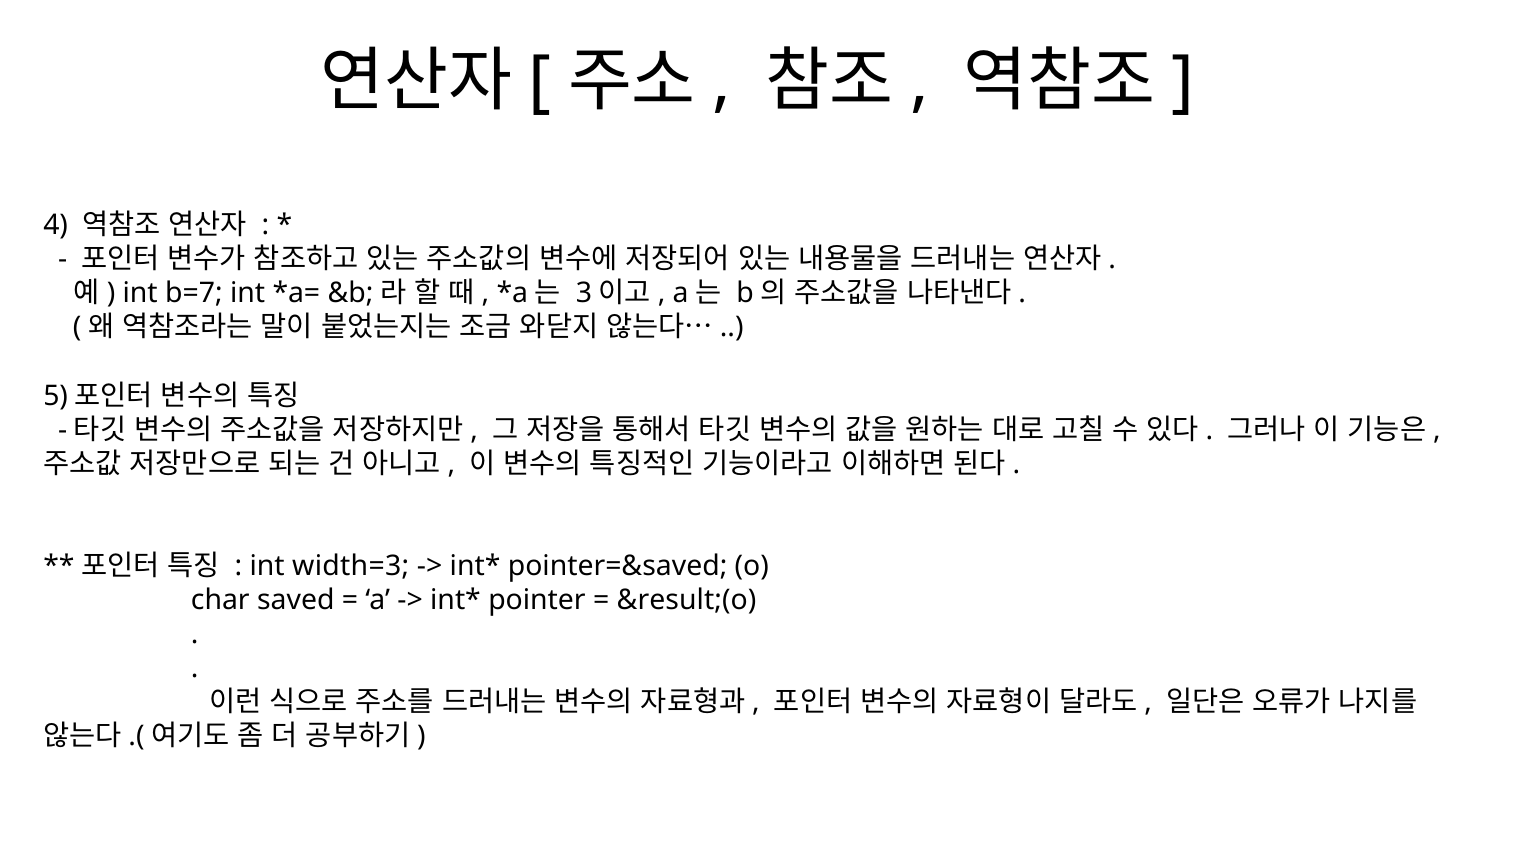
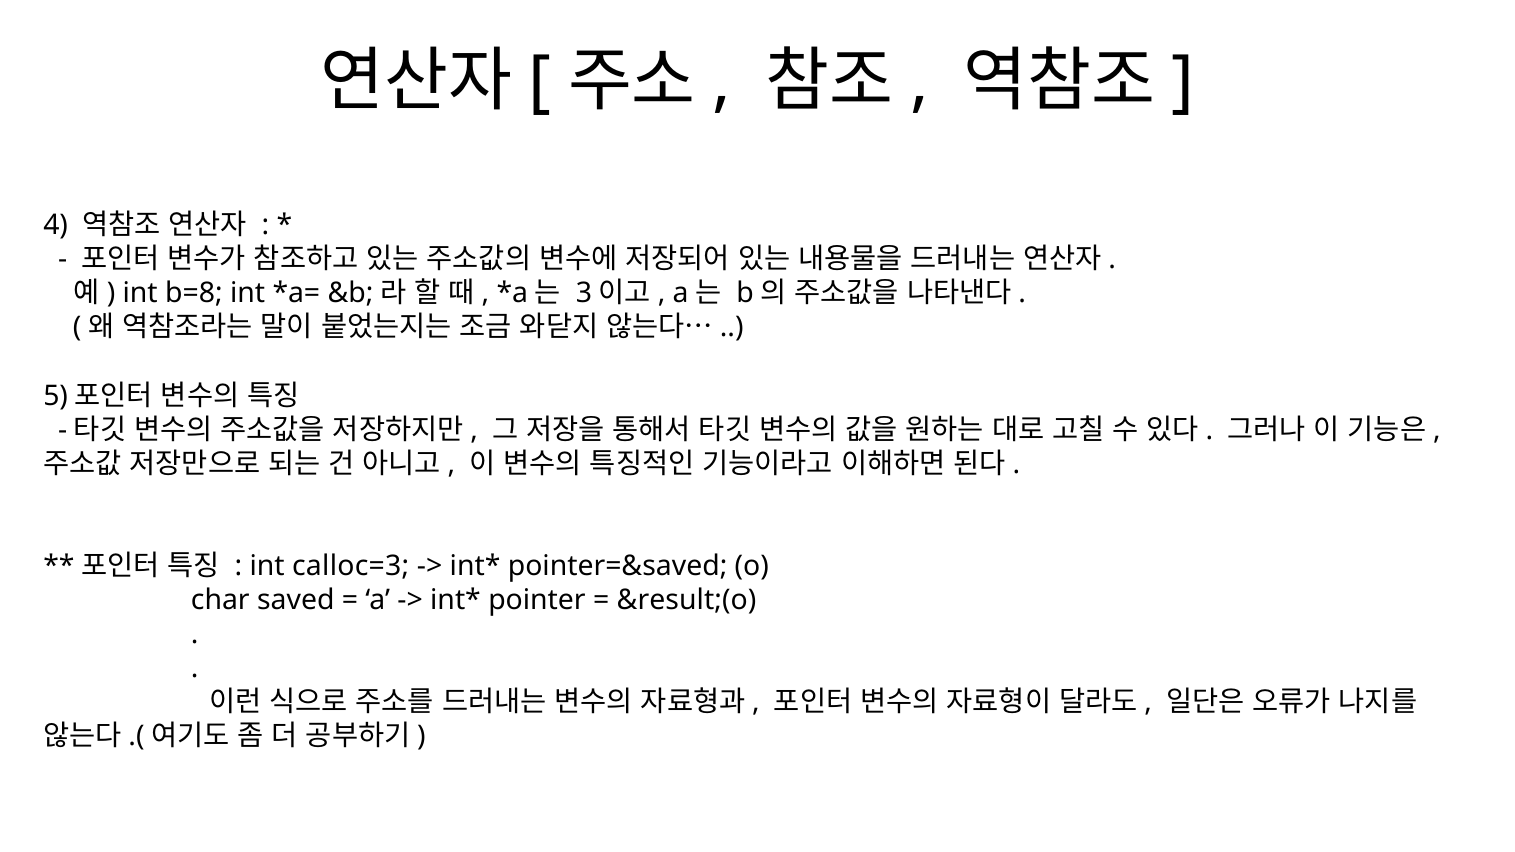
b=7: b=7 -> b=8 (194, 294)
width=3: width=3 -> calloc=3 (351, 566)
